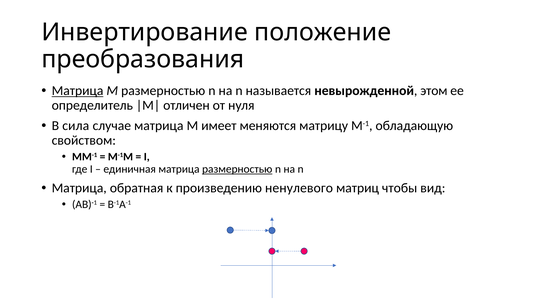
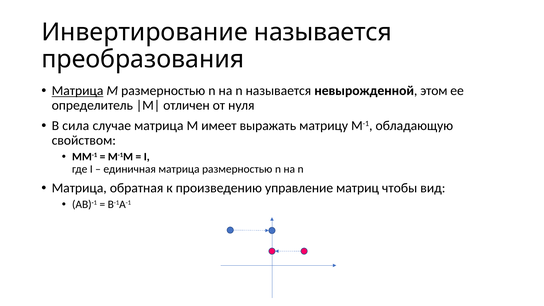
Инвертирование положение: положение -> называется (323, 32)
меняются: меняются -> выражать (268, 126)
размерностью underline: present -> none (237, 169)
ненулевого: ненулевого -> управление (299, 188)
